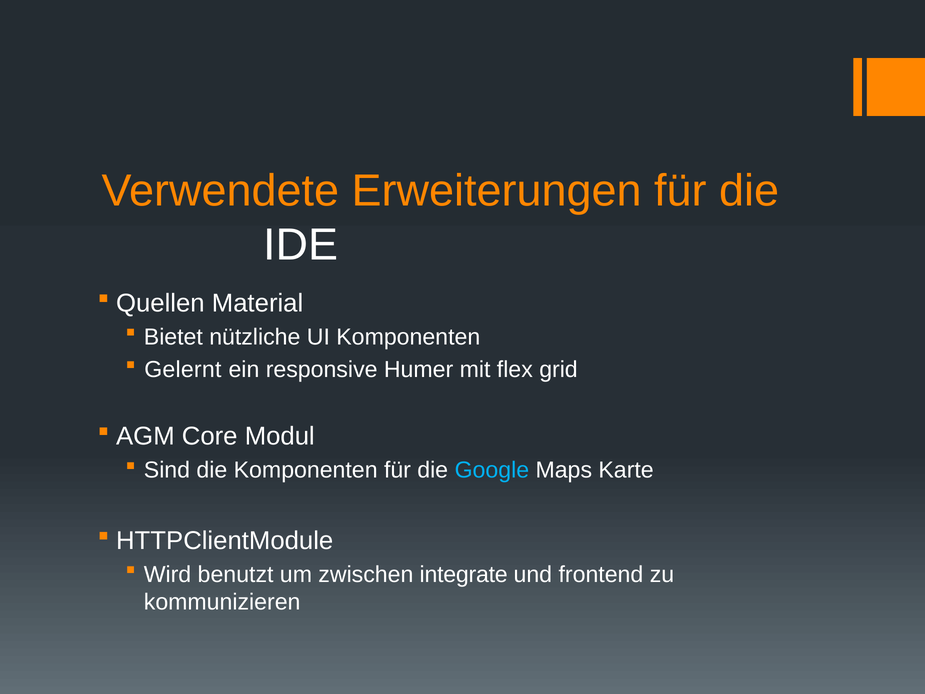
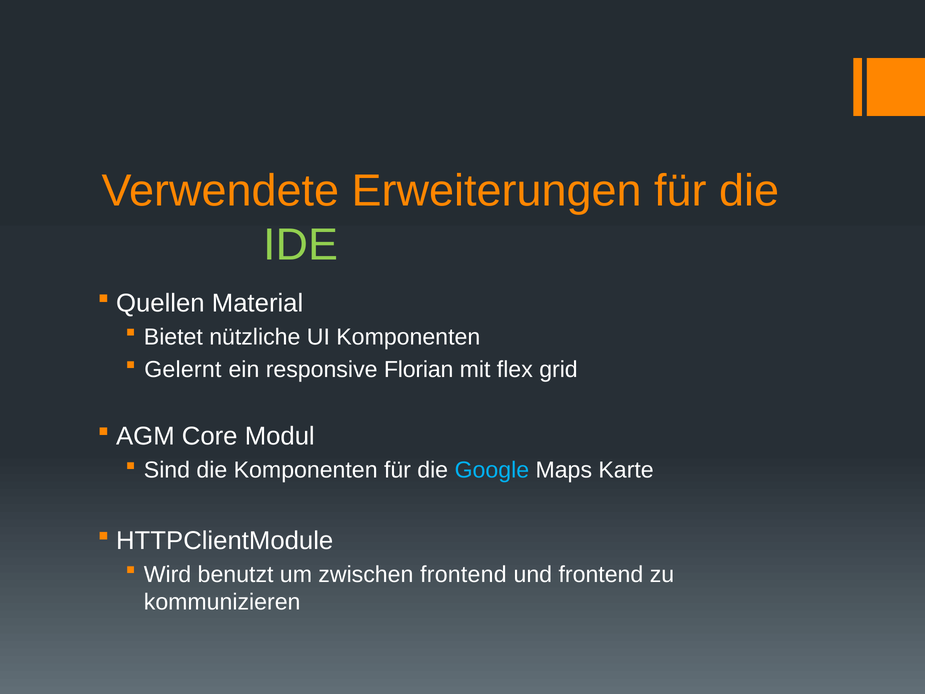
IDE colour: white -> light green (301, 245)
Humer: Humer -> Florian (419, 369)
zwischen integrate: integrate -> frontend (463, 574)
